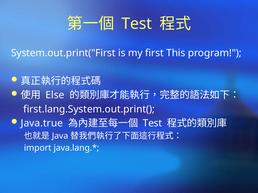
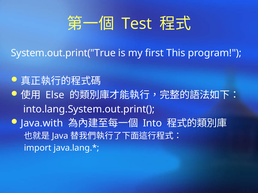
System.out.print("First: System.out.print("First -> System.out.print("True (63, 53)
first.lang.System.out.print(: first.lang.System.out.print( -> into.lang.System.out.print( (89, 109)
Java.true: Java.true -> Java.with (42, 123)
Test: Test -> Into (152, 123)
